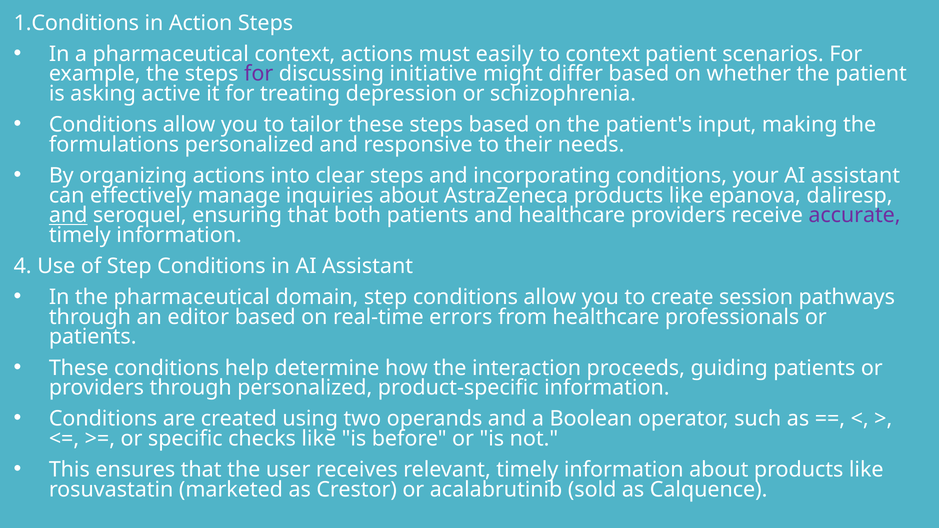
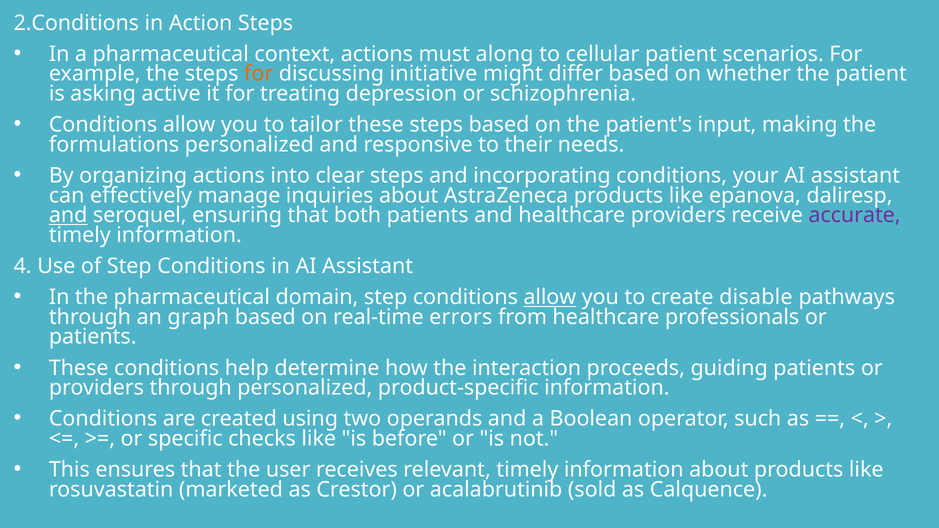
1.Conditions: 1.Conditions -> 2.Conditions (76, 23)
easily: easily -> along (505, 54)
to context: context -> cellular (603, 54)
for colour: purple -> orange (259, 74)
allow underline: none -> present (550, 297)
session: session -> disable (756, 297)
editor: editor -> graph (198, 317)
